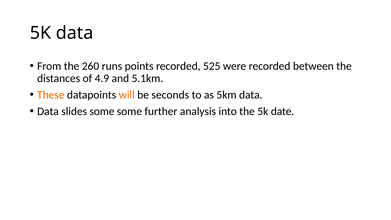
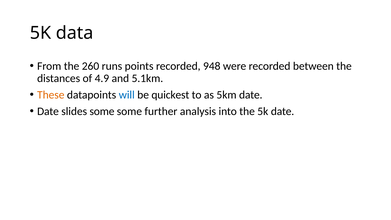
525: 525 -> 948 (212, 66)
will colour: orange -> blue (127, 95)
seconds: seconds -> quickest (170, 95)
5km data: data -> date (251, 95)
Data: Data -> Date (48, 111)
